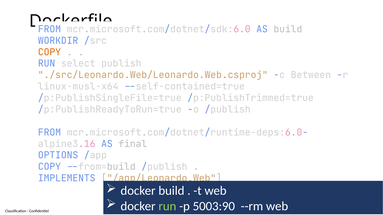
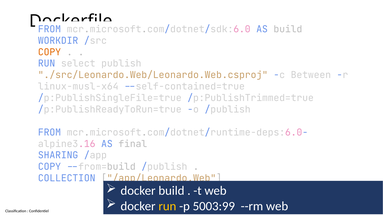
OPTIONS: OPTIONS -> SHARING (58, 156)
IMPLEMENTS: IMPLEMENTS -> COLLECTION (67, 179)
run colour: light green -> yellow (167, 206)
5003:90: 5003:90 -> 5003:99 (214, 206)
